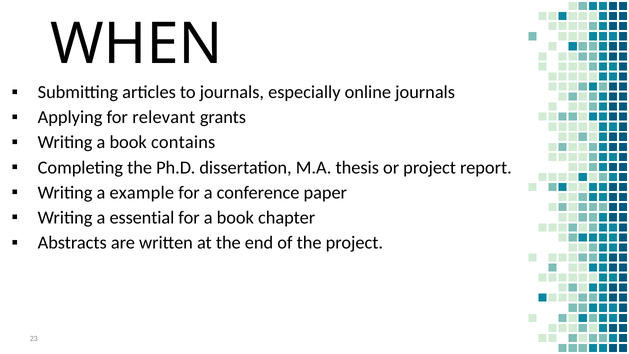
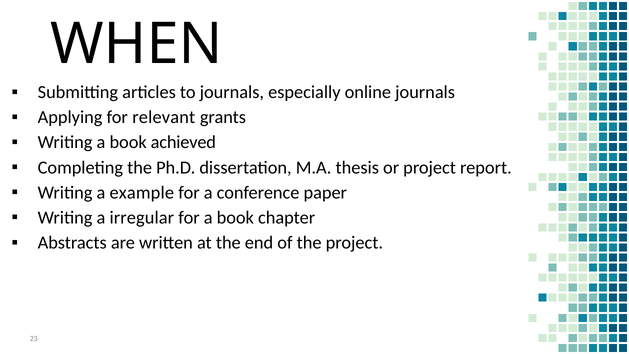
contains: contains -> achieved (183, 142)
essential: essential -> irregular (142, 217)
